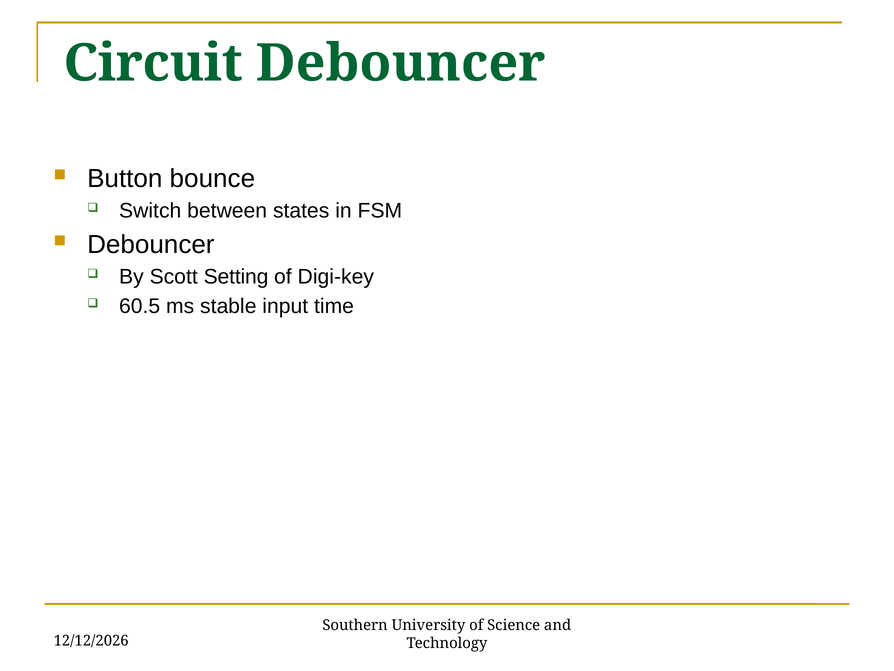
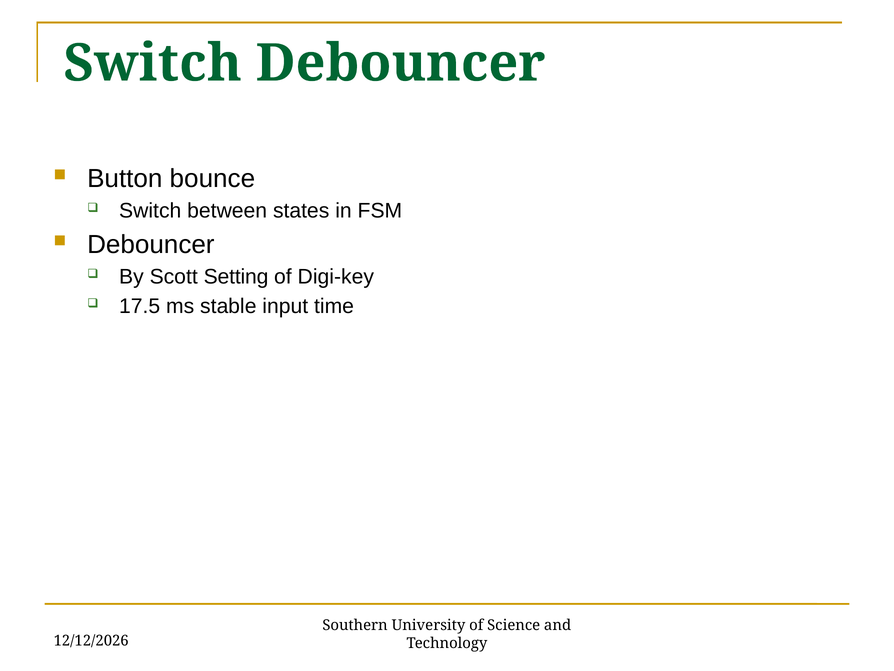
Circuit: Circuit -> Switch (153, 63)
60.5: 60.5 -> 17.5 (140, 306)
